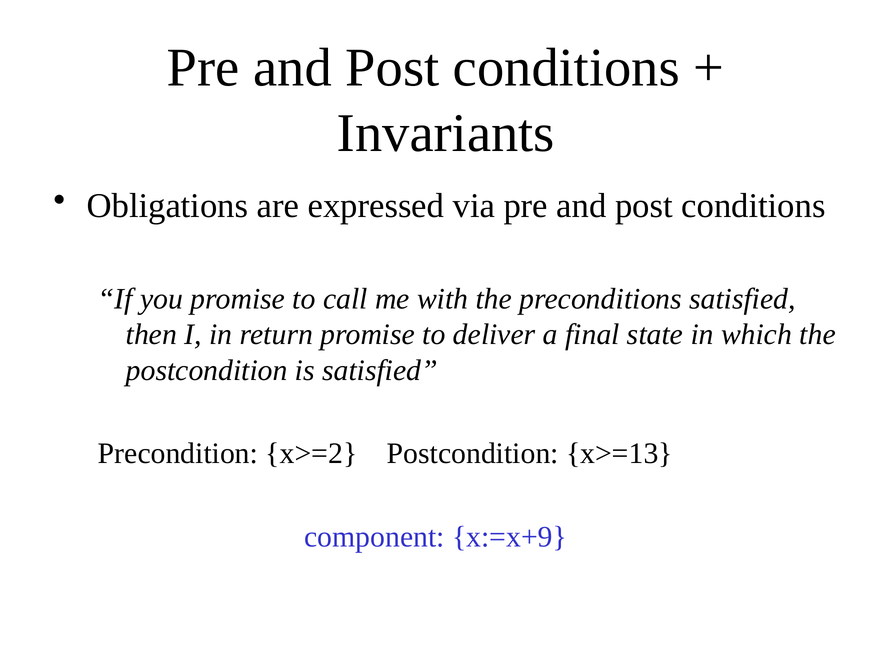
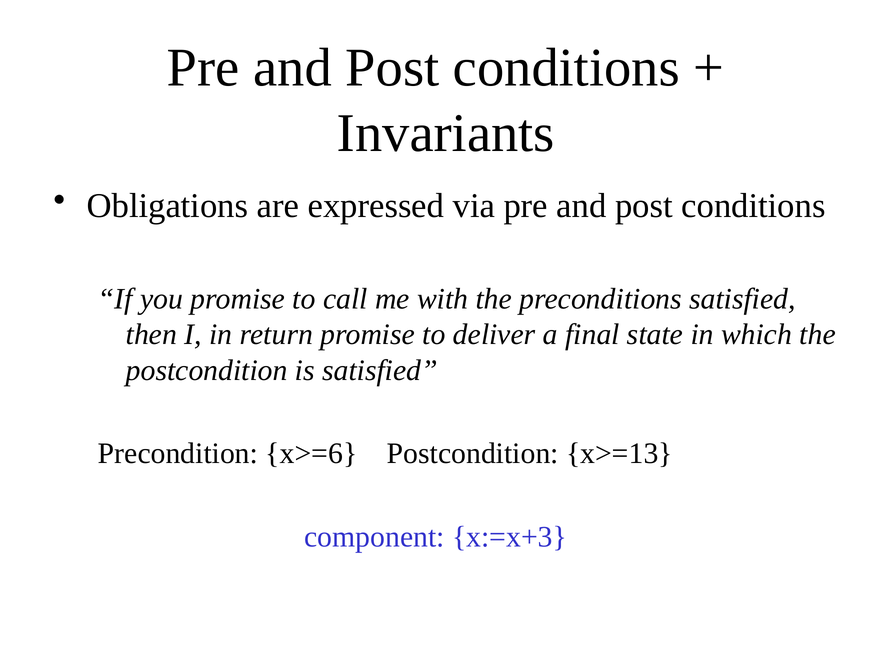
x>=2: x>=2 -> x>=6 (311, 453)
x:=x+9: x:=x+9 -> x:=x+3 (509, 537)
